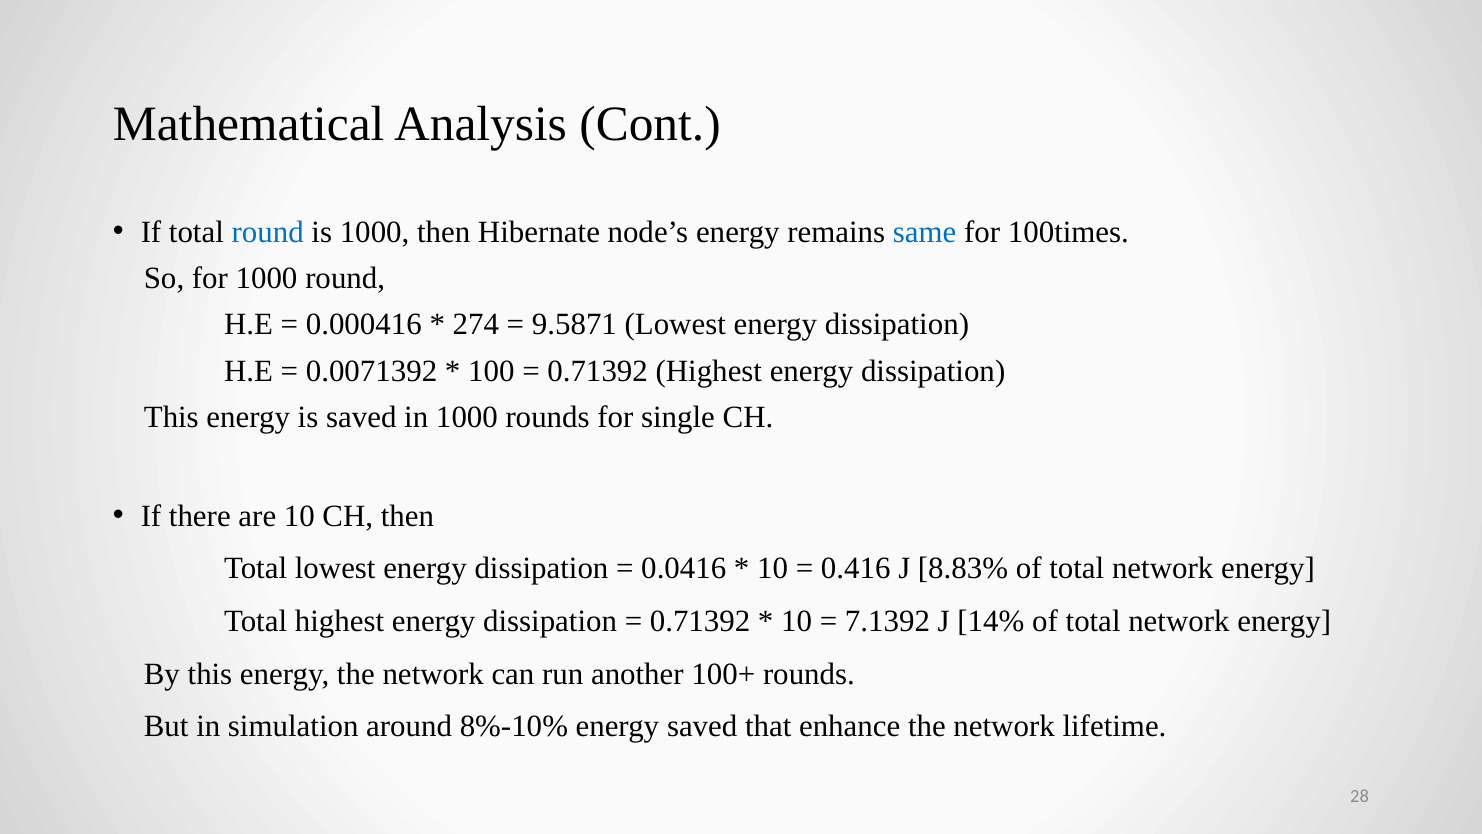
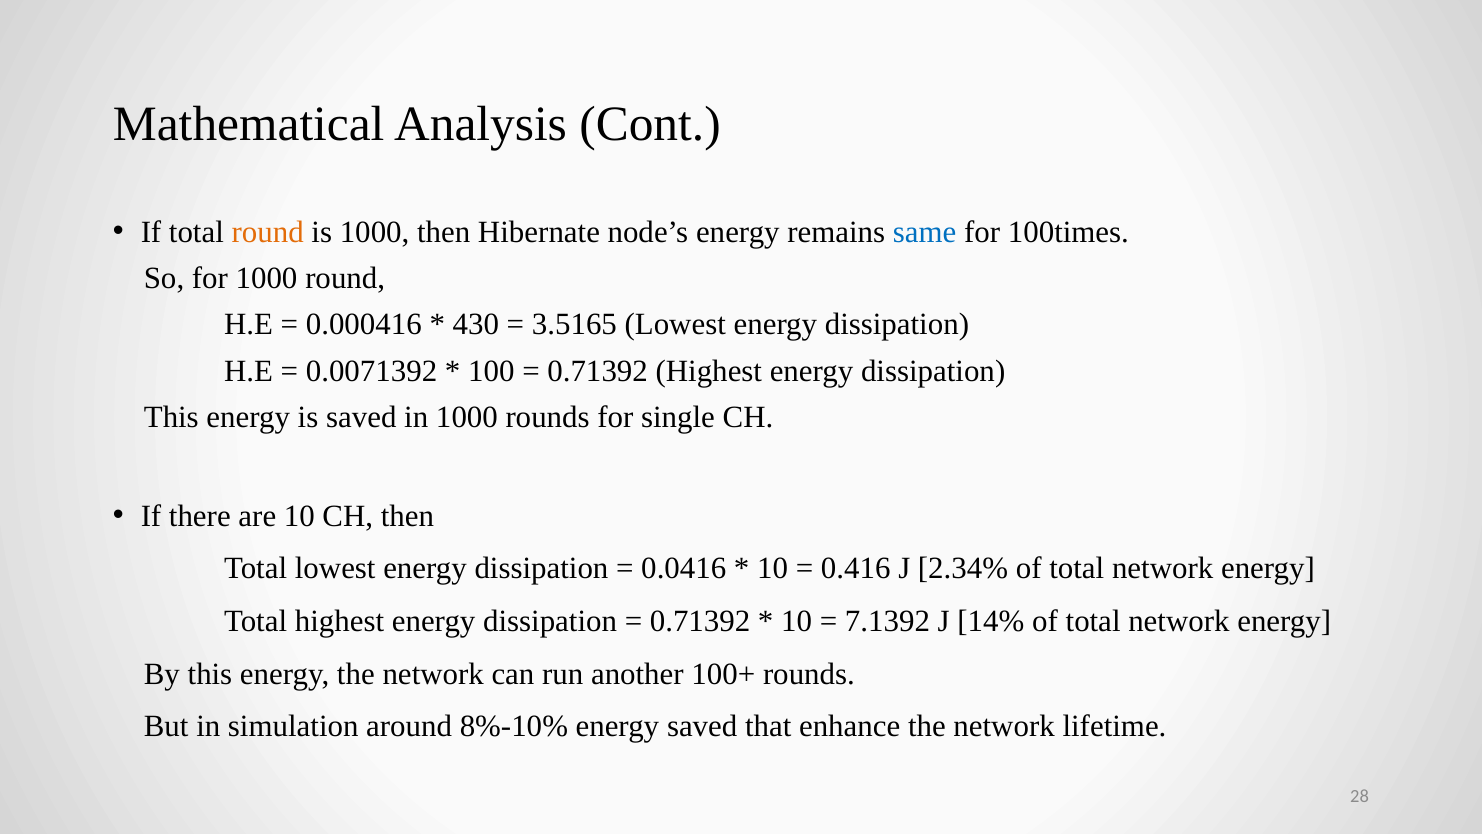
round colour: blue -> orange (268, 232)
274: 274 -> 430 (476, 324)
9.5871: 9.5871 -> 3.5165 (574, 324)
8.83%: 8.83% -> 2.34% (963, 568)
